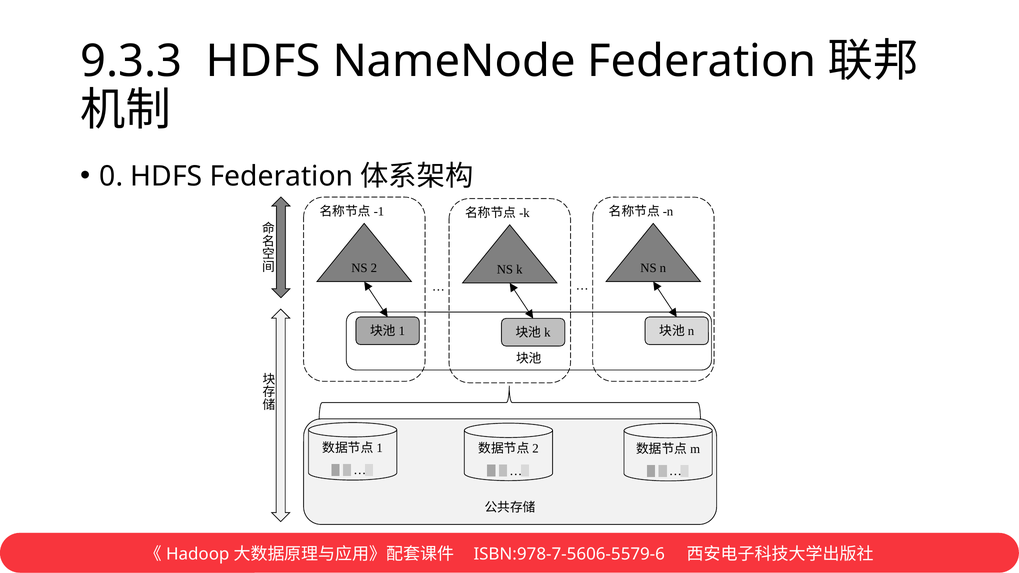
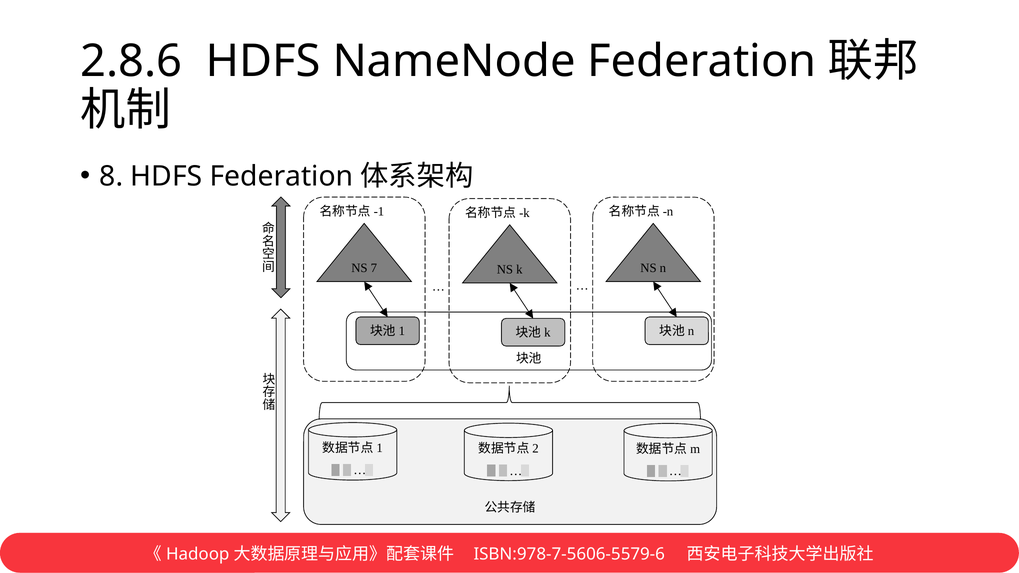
9.3.3: 9.3.3 -> 2.8.6 (131, 61)
0: 0 -> 8 (111, 177)
2: 2 -> 7 (374, 268)
